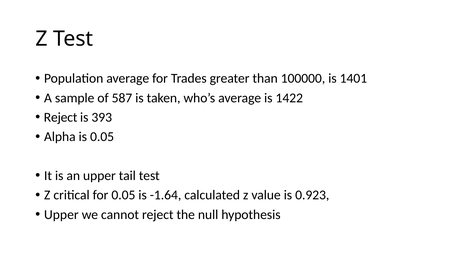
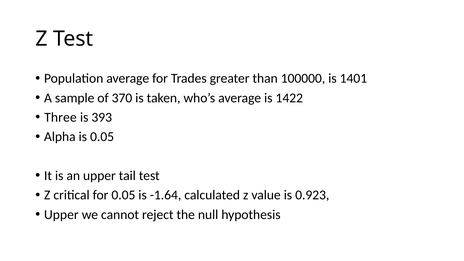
587: 587 -> 370 (122, 98)
Reject: Reject -> Three (60, 117)
